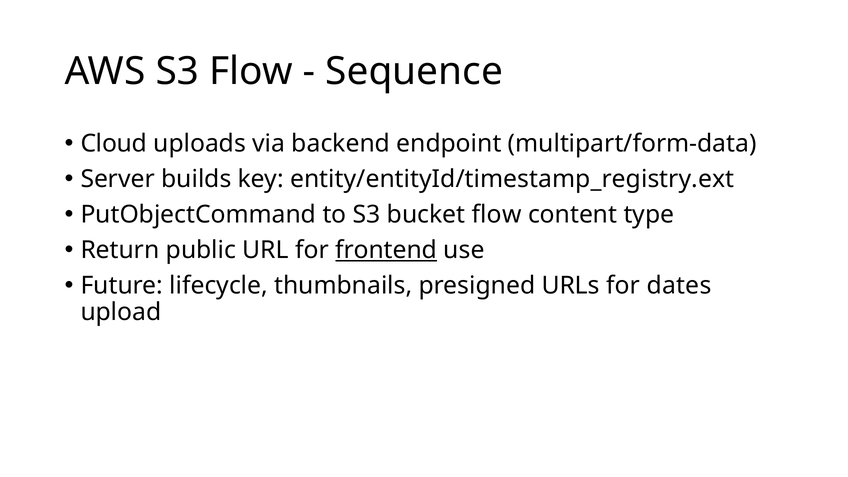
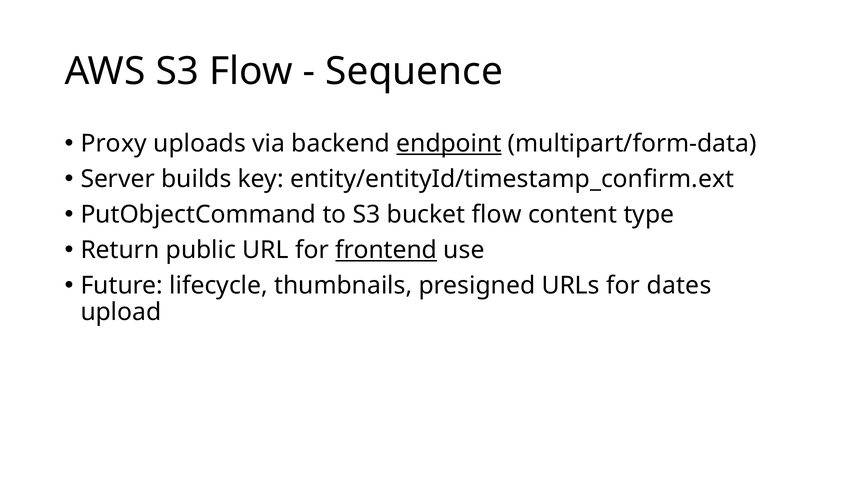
Cloud: Cloud -> Proxy (114, 143)
endpoint underline: none -> present (449, 143)
entity/entityId/timestamp_registry.ext: entity/entityId/timestamp_registry.ext -> entity/entityId/timestamp_confirm.ext (512, 179)
